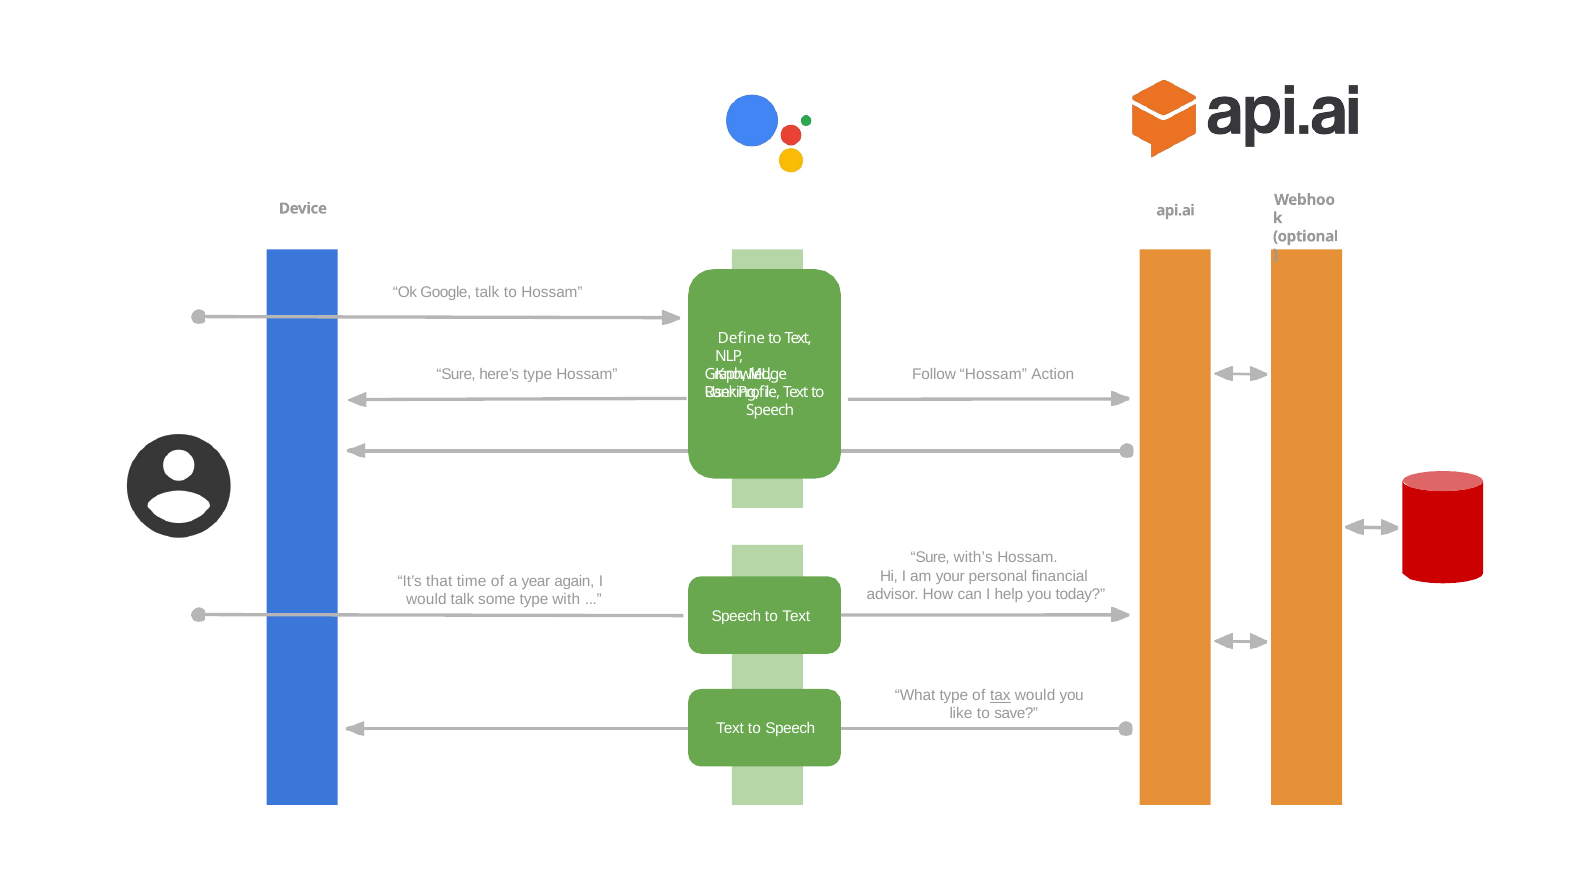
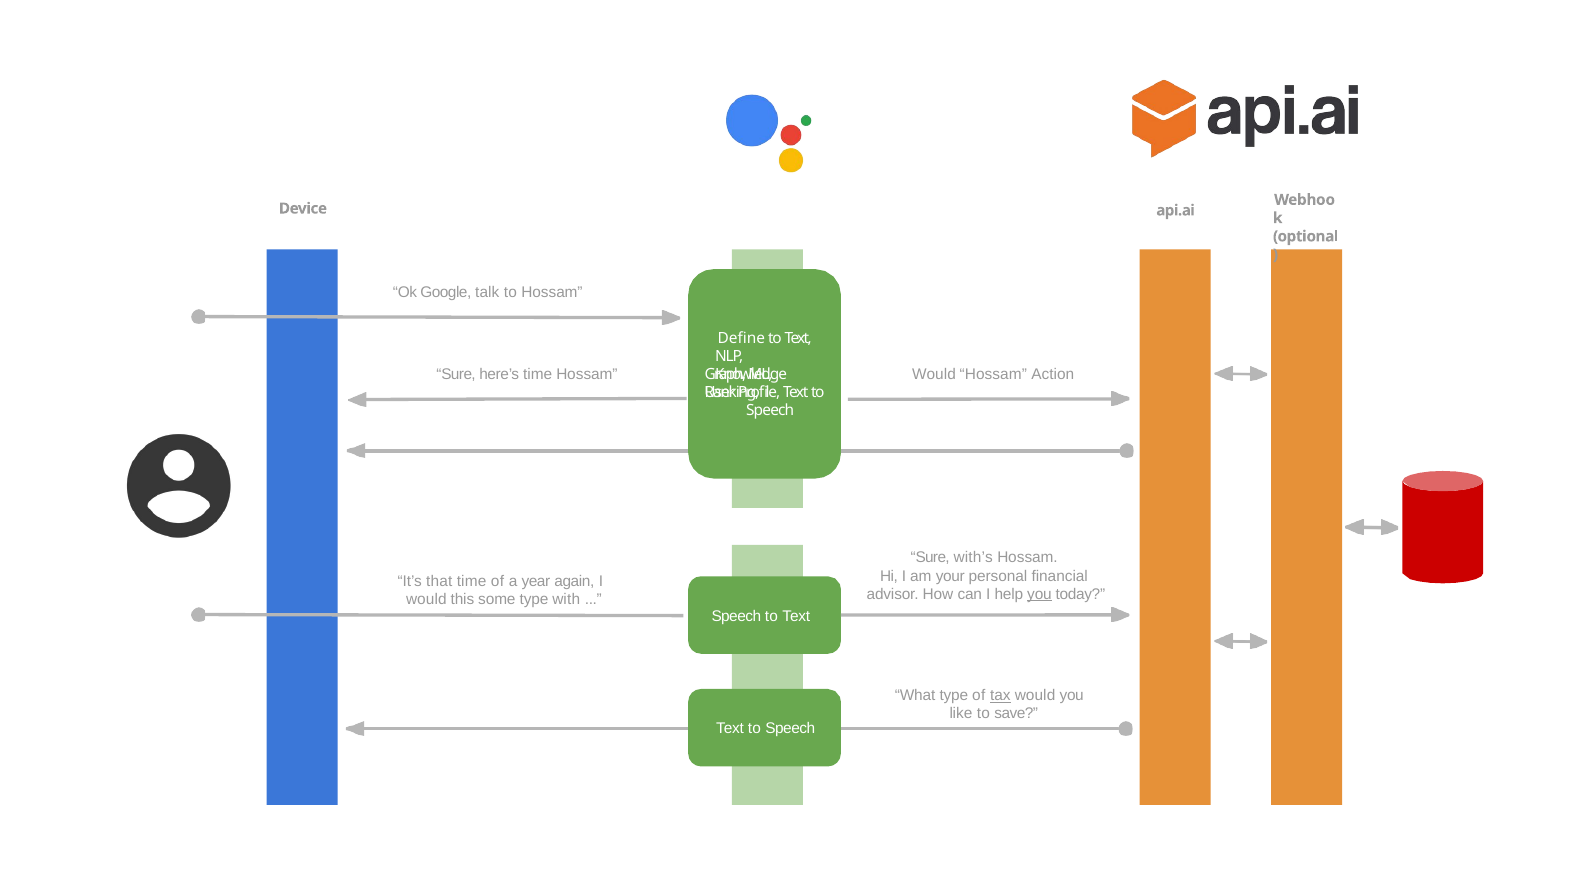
here’s type: type -> time (538, 374)
Follow: Follow -> Would (934, 374)
you underline: none -> present (1040, 594)
would talk: talk -> this (462, 600)
